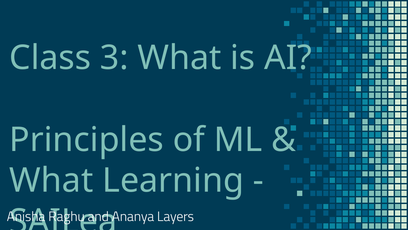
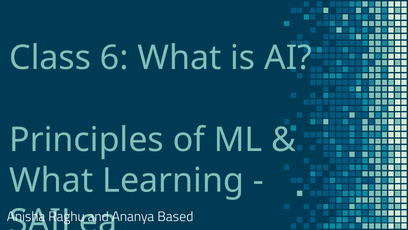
3: 3 -> 6 (114, 58)
Layers: Layers -> Based (175, 216)
